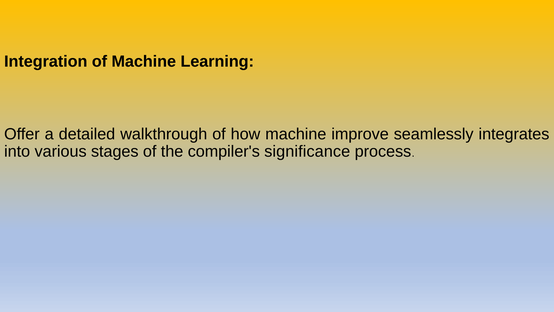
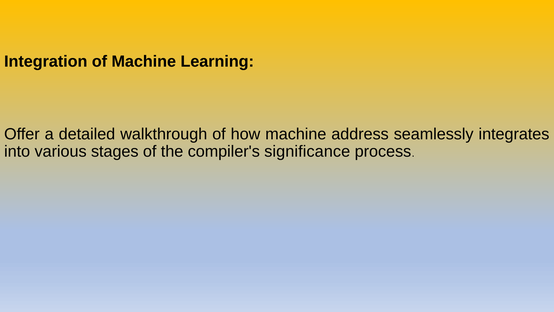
improve: improve -> address (360, 134)
